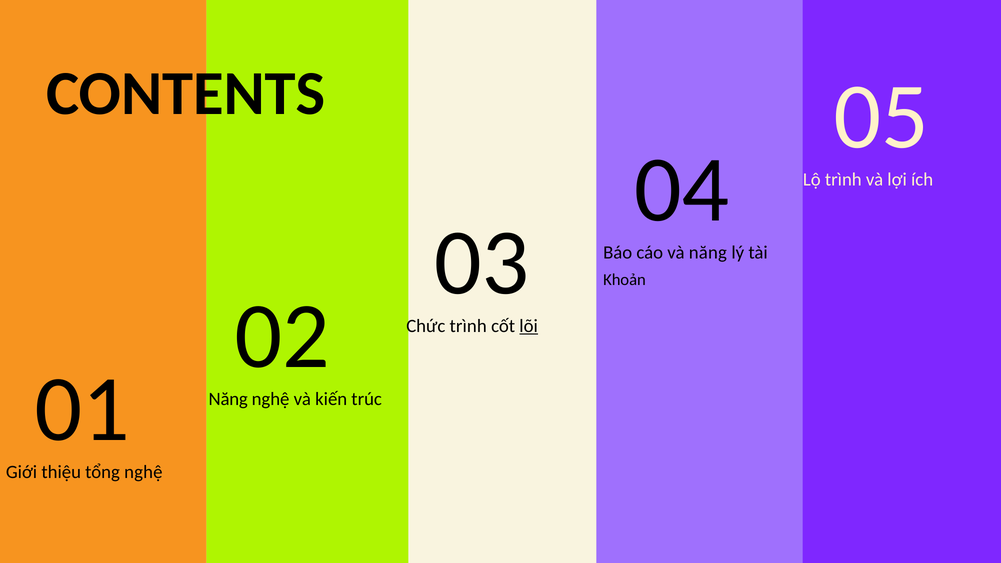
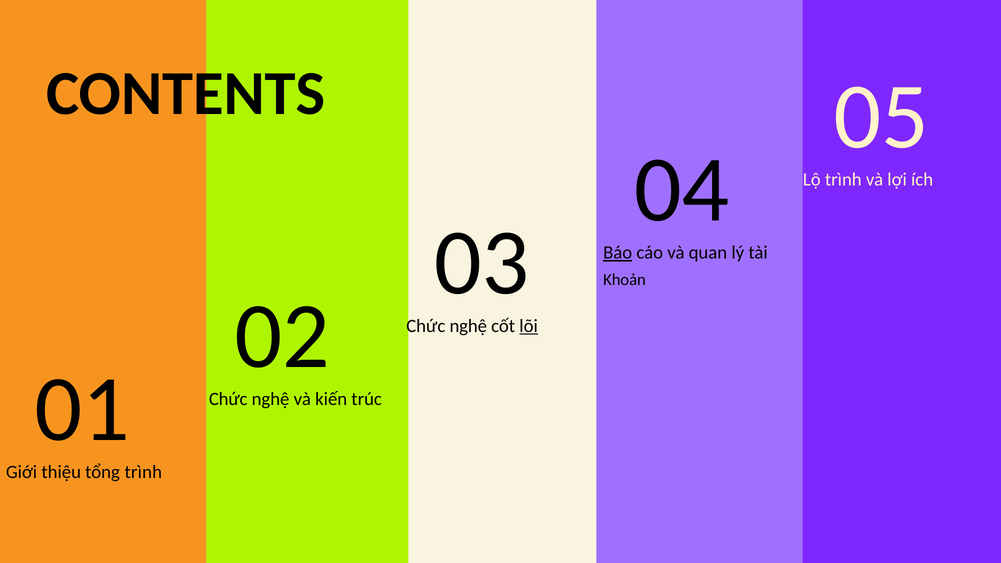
Báo underline: none -> present (618, 253)
và năng: năng -> quan (708, 253)
trình: trình -> nghệ (468, 326)
Năng: Năng -> Chức (228, 399)
tổng nghệ: nghệ -> trình (143, 472)
